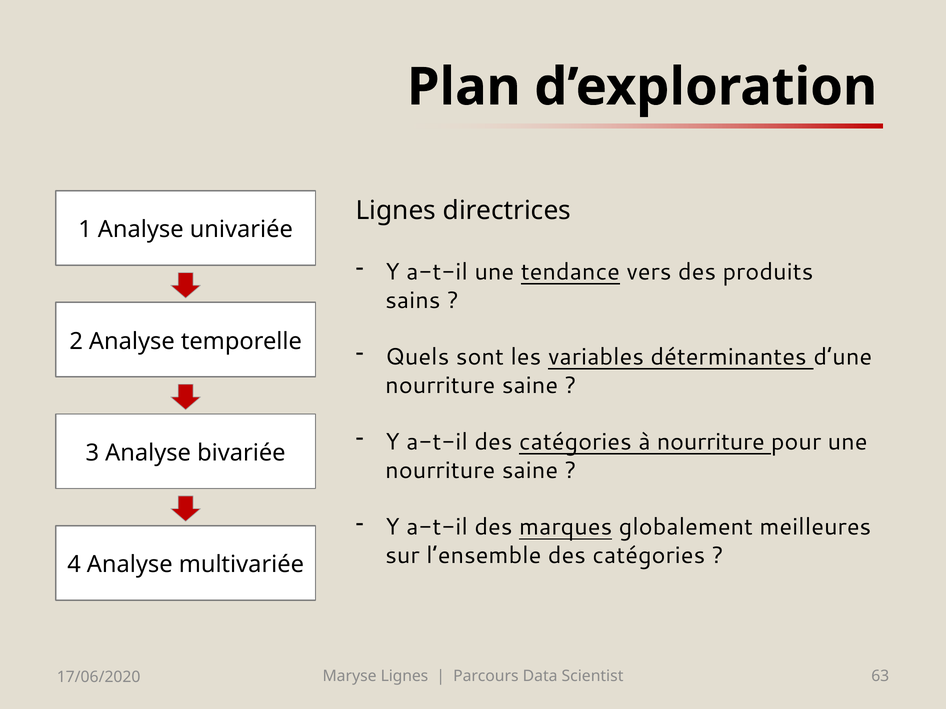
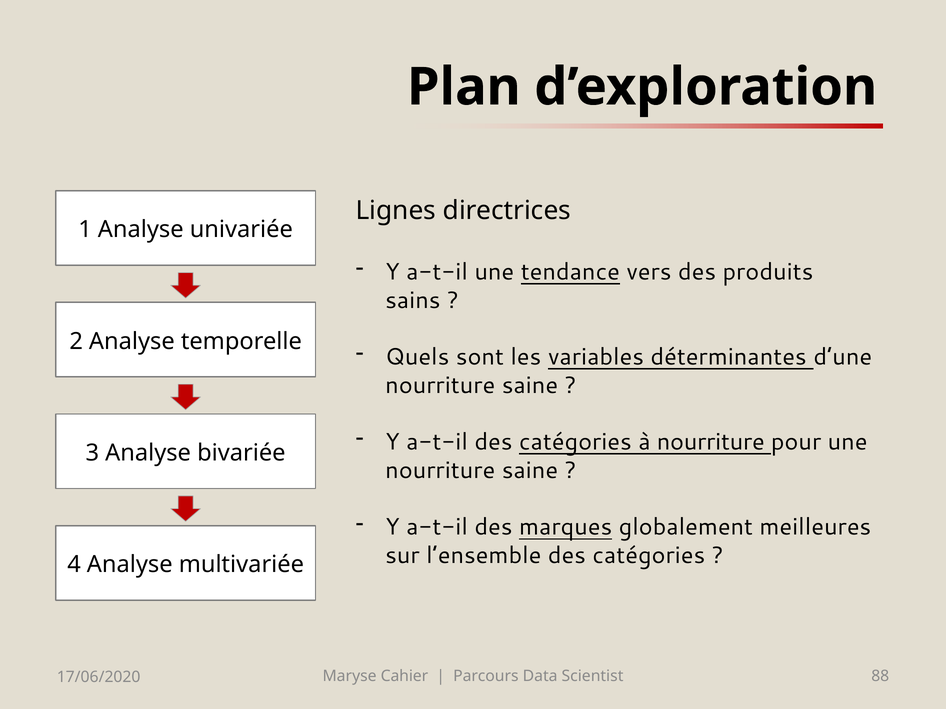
Maryse Lignes: Lignes -> Cahier (404, 676)
63: 63 -> 88 (880, 676)
